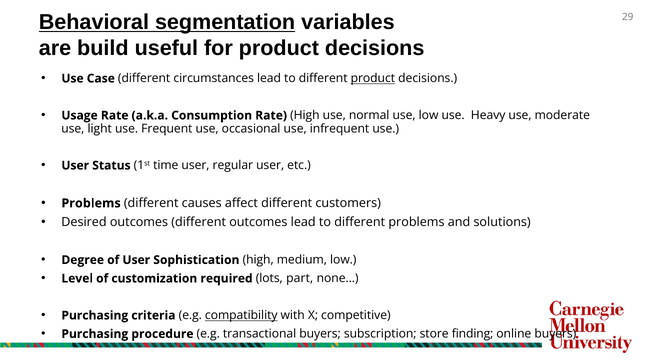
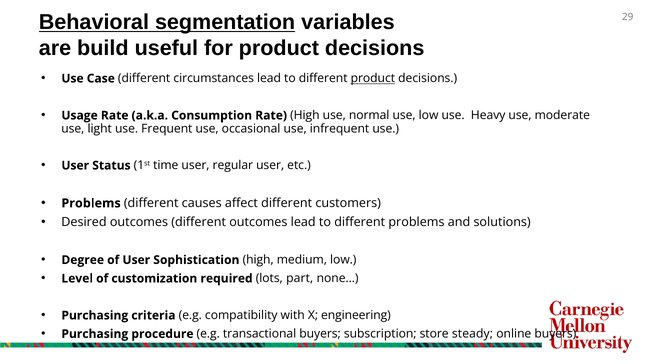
compatibility underline: present -> none (241, 315)
competitive: competitive -> engineering (356, 315)
finding: finding -> steady (472, 334)
